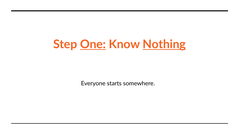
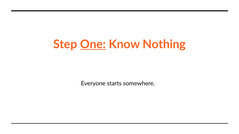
Nothing underline: present -> none (164, 45)
